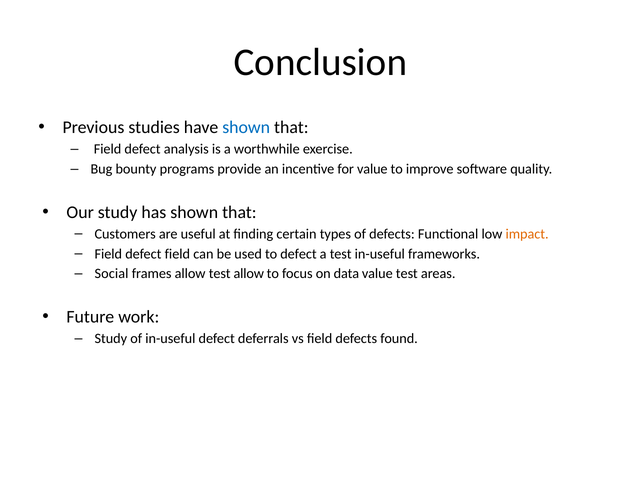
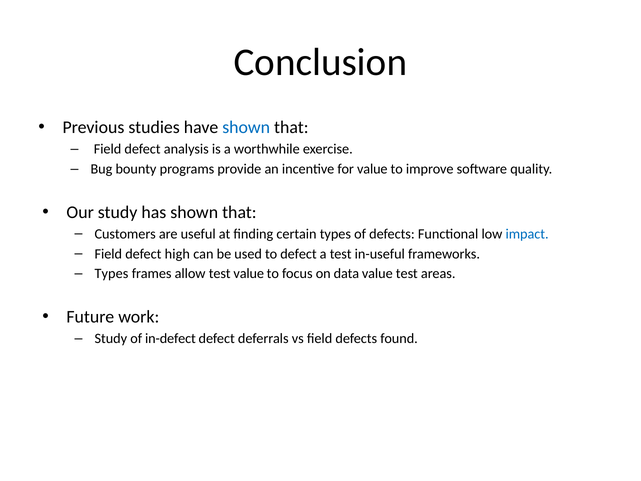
impact colour: orange -> blue (527, 234)
defect field: field -> high (177, 254)
Social: Social -> Types (111, 274)
test allow: allow -> value (249, 274)
of in-useful: in-useful -> in-defect (170, 338)
